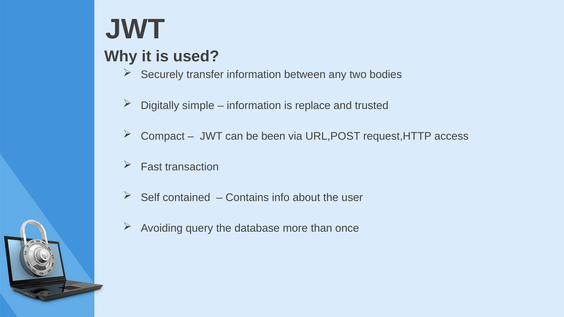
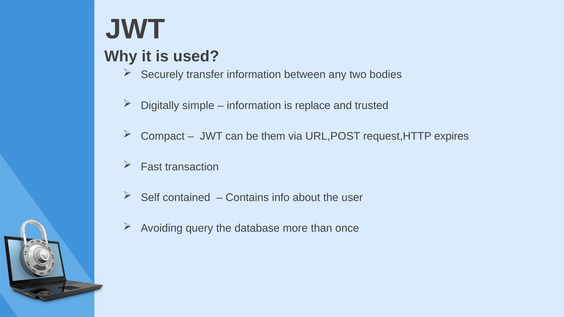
been: been -> them (273, 136)
access: access -> expires (452, 136)
